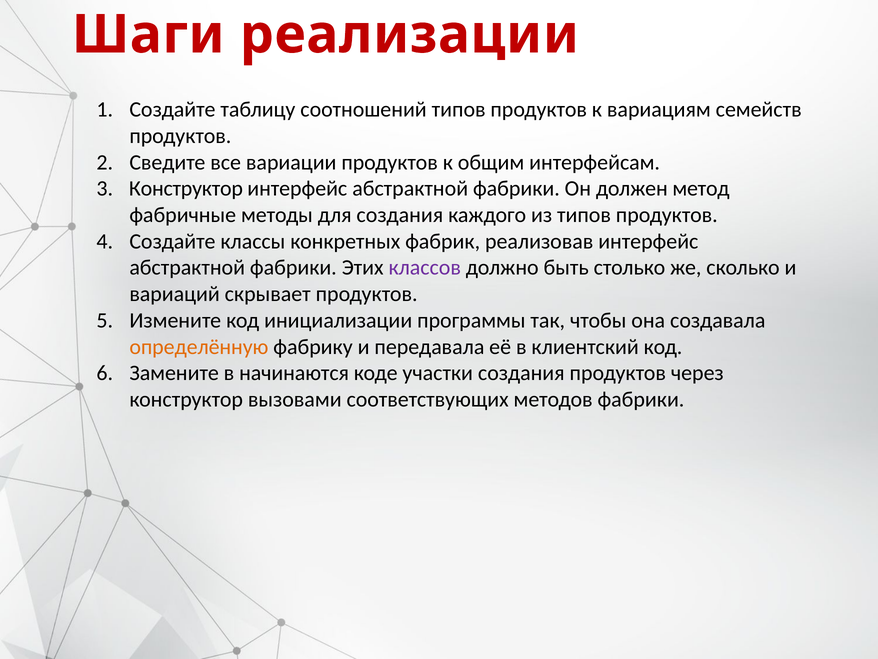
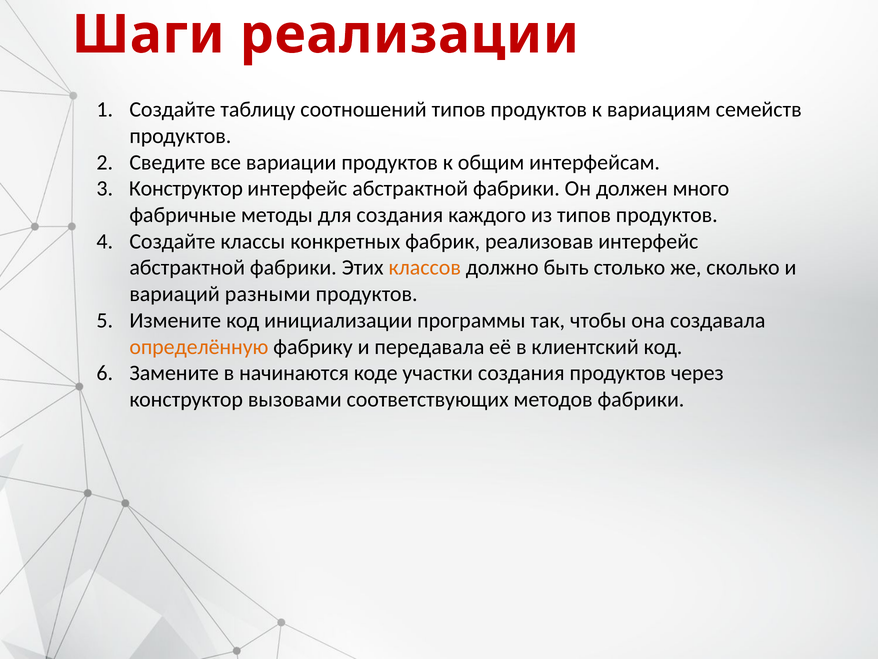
метод: метод -> много (701, 188)
классов colour: purple -> orange (425, 267)
скрывает: скрывает -> разными (268, 294)
